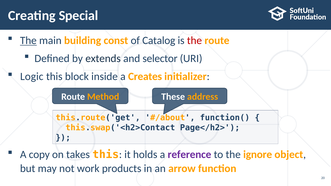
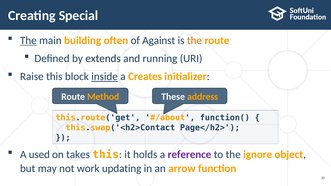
const: const -> often (116, 41)
Catalog: Catalog -> Against (159, 41)
the colour: red -> orange (194, 41)
selector: selector -> running (160, 59)
Logic: Logic -> Raise (32, 77)
inside underline: none -> present (105, 77)
copy: copy -> used (39, 155)
products: products -> updating (122, 169)
